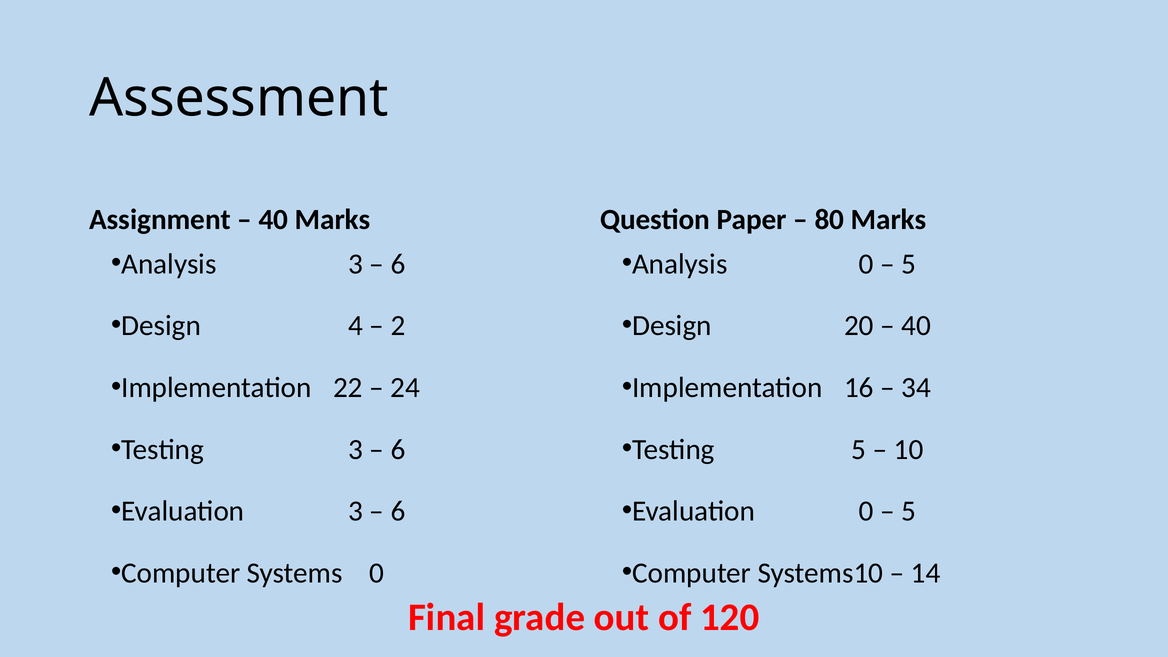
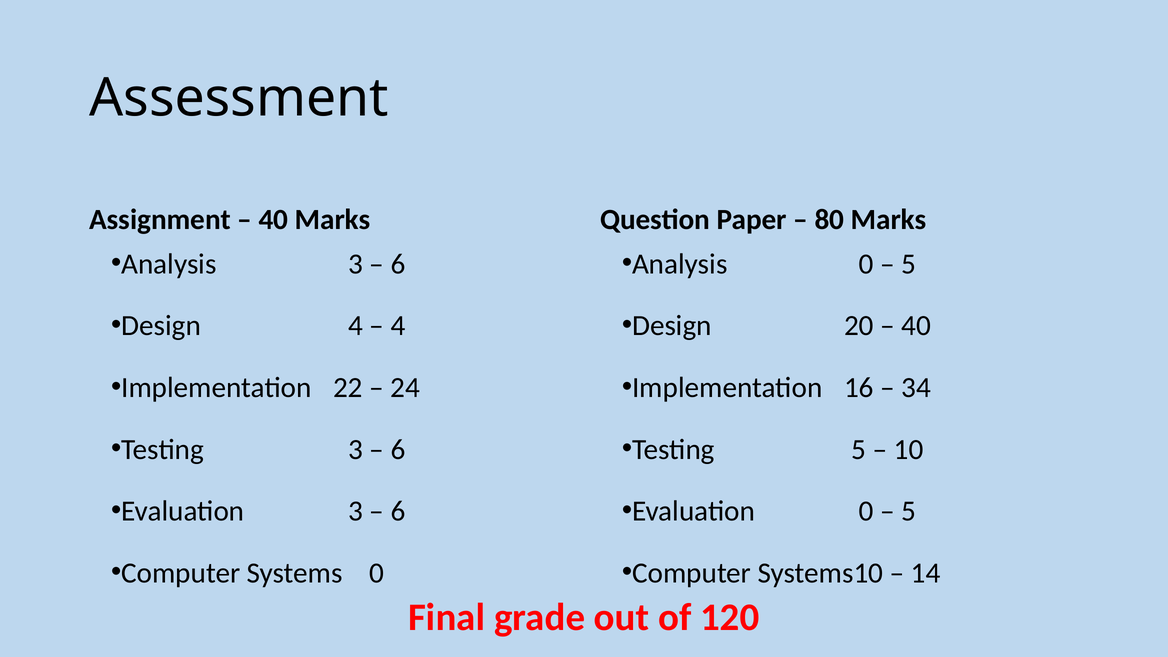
2: 2 -> 4 (398, 326)
